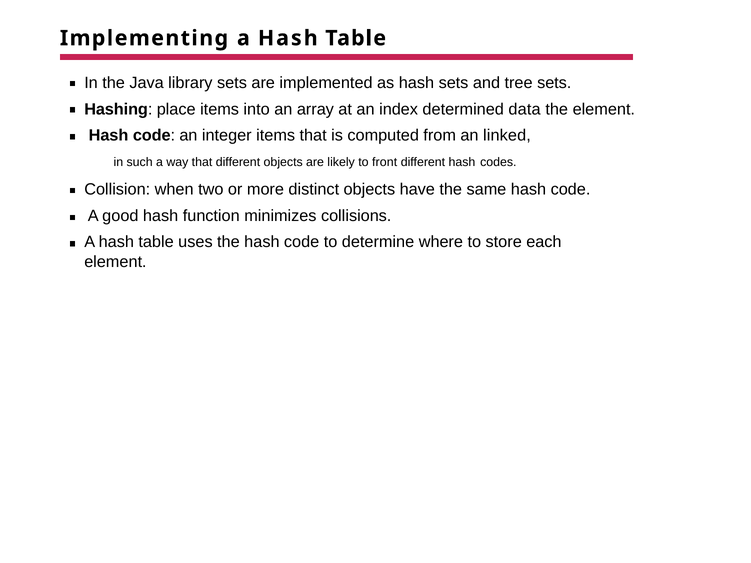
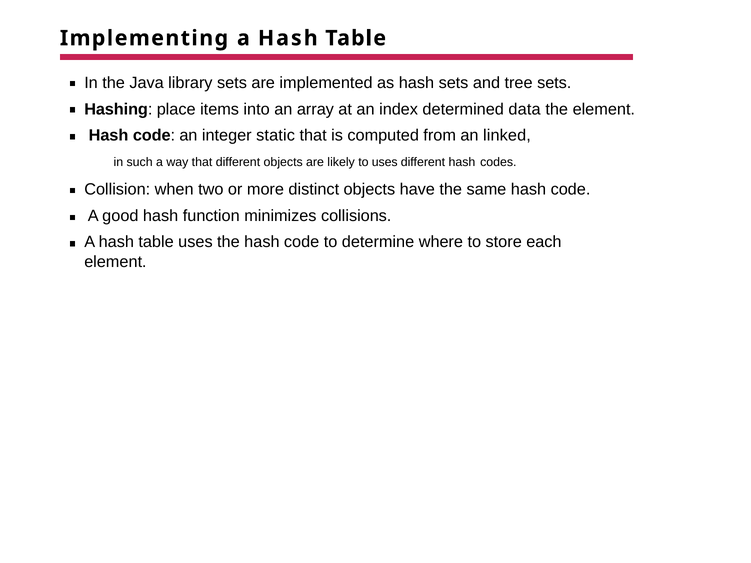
integer items: items -> static (276, 136)
to front: front -> uses (385, 162)
